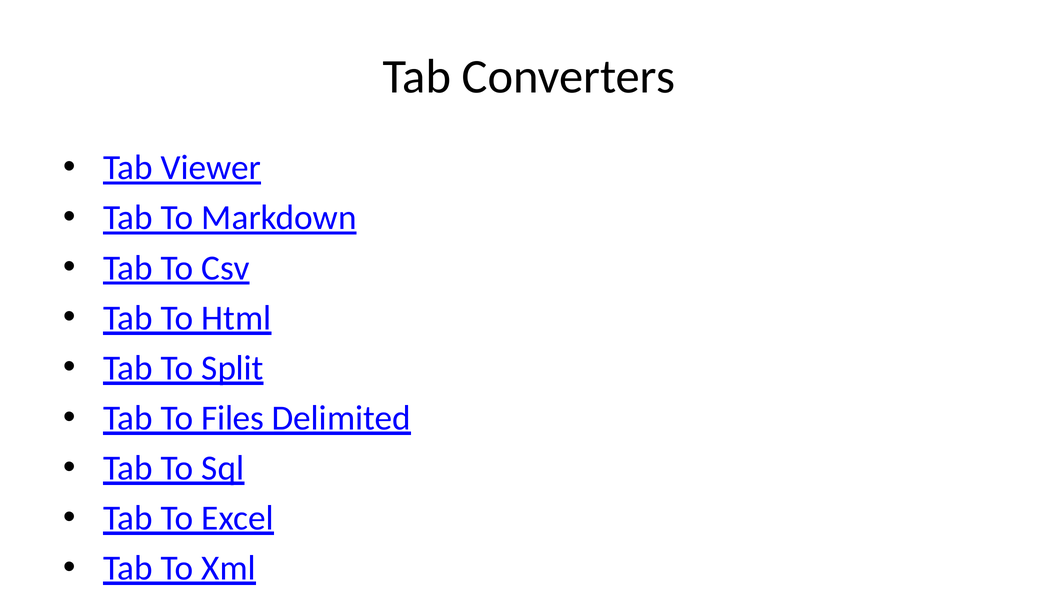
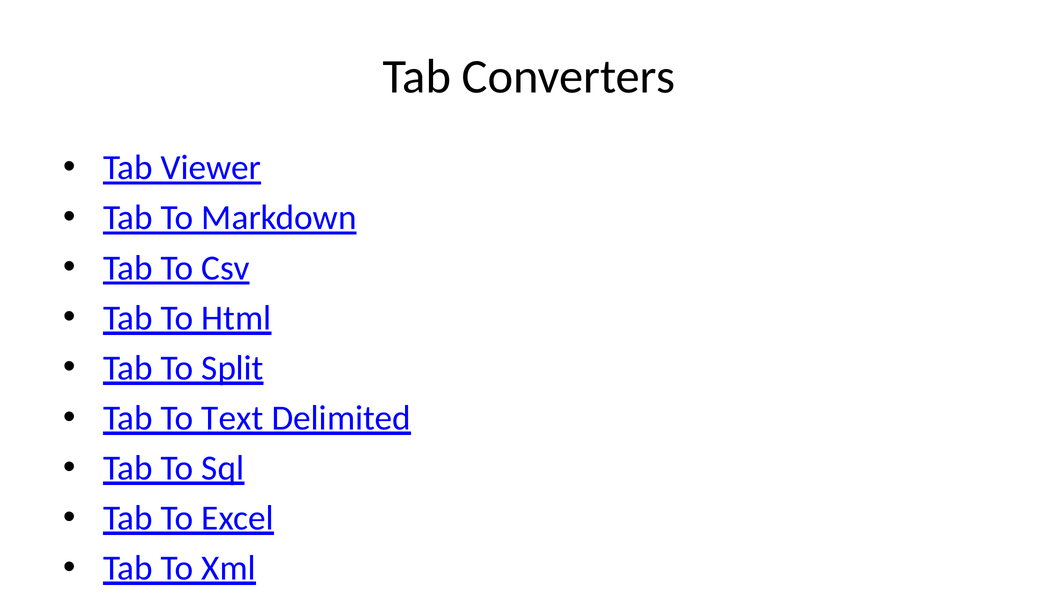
Files: Files -> Text (233, 418)
